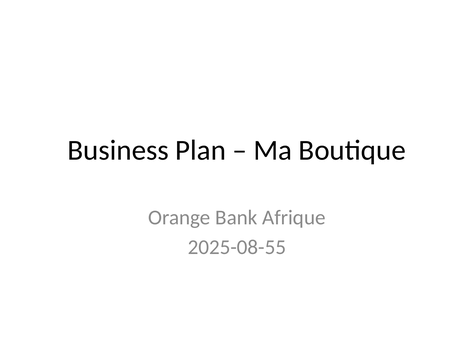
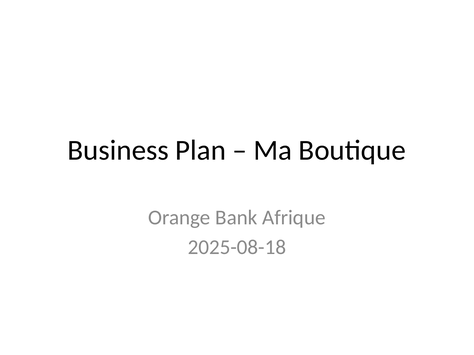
2025-08-55: 2025-08-55 -> 2025-08-18 (237, 247)
